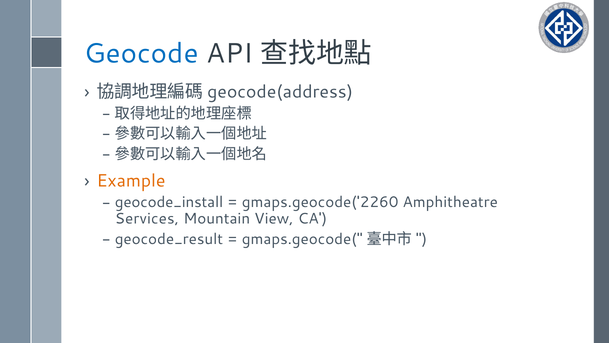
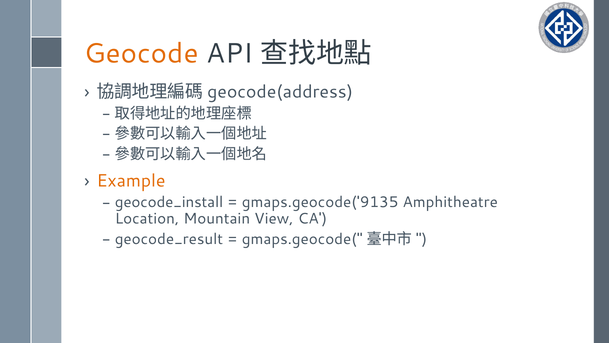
Geocode colour: blue -> orange (141, 53)
gmaps.geocode('2260: gmaps.geocode('2260 -> gmaps.geocode('9135 (320, 202)
Services: Services -> Location (147, 219)
